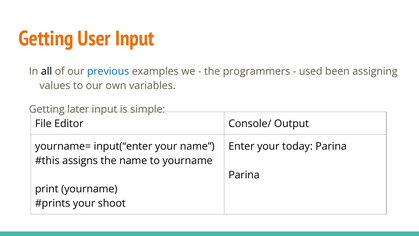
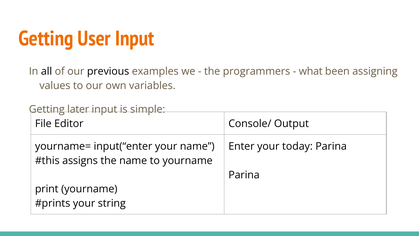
previous colour: blue -> black (108, 71)
used: used -> what (311, 71)
shoot: shoot -> string (112, 203)
